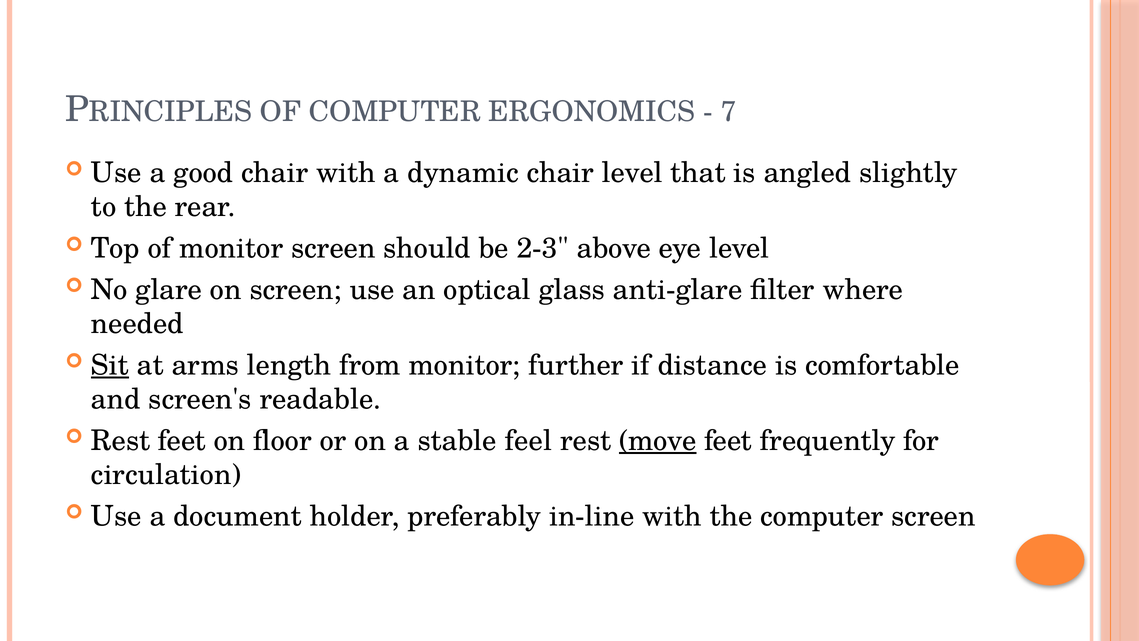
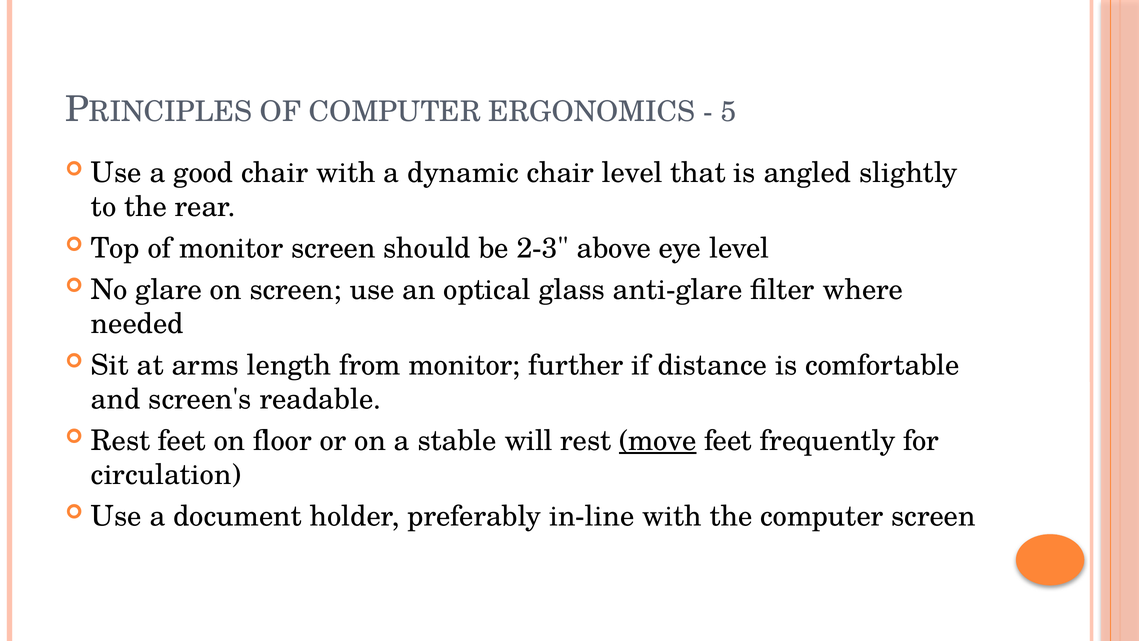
7: 7 -> 5 (728, 112)
Sit underline: present -> none (110, 365)
feel: feel -> will (529, 440)
